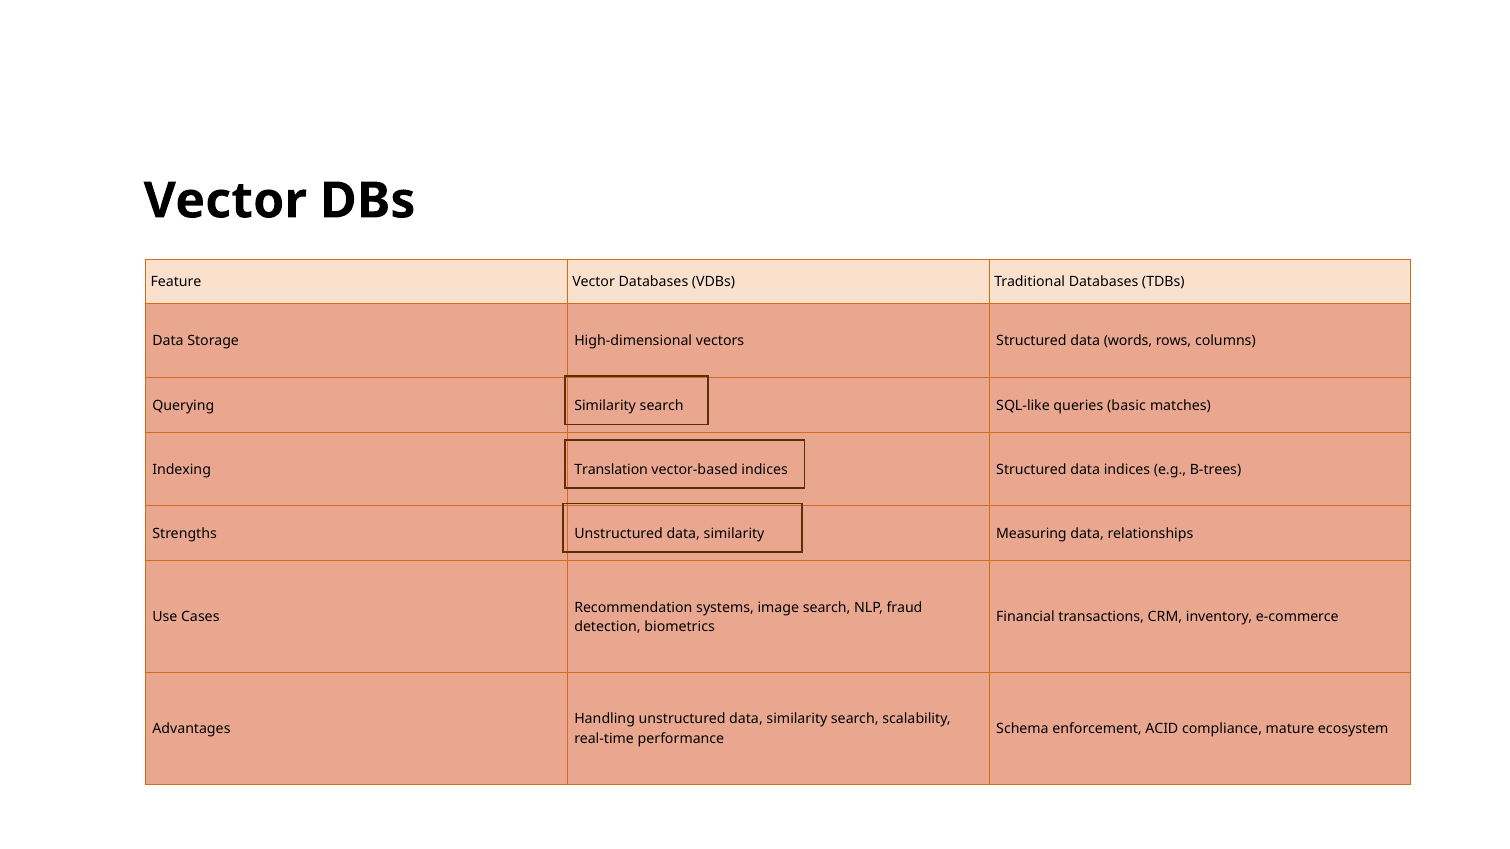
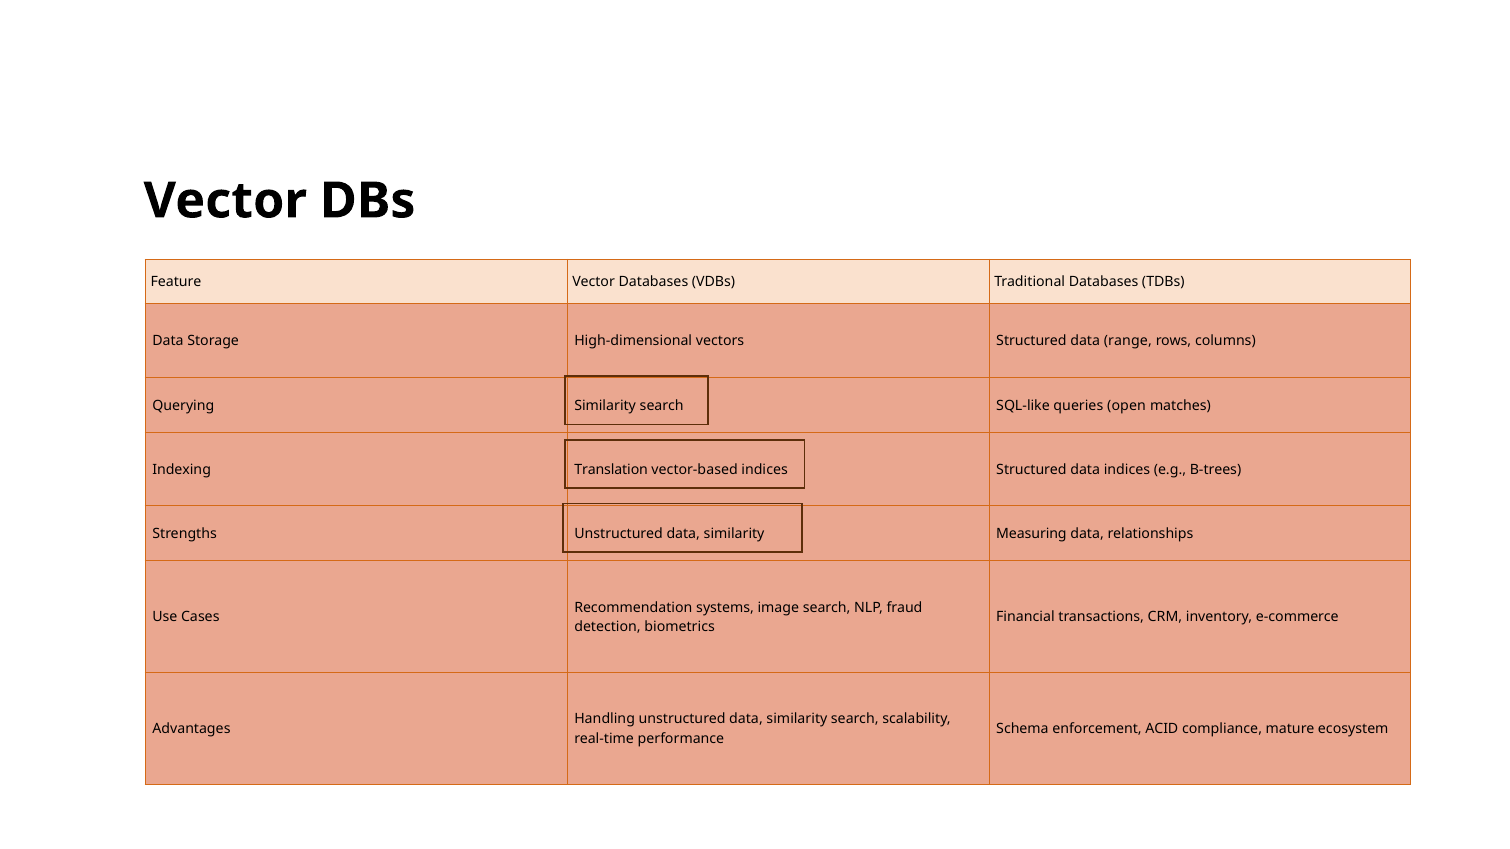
words: words -> range (1128, 341)
basic: basic -> open (1127, 406)
